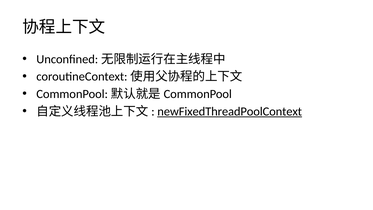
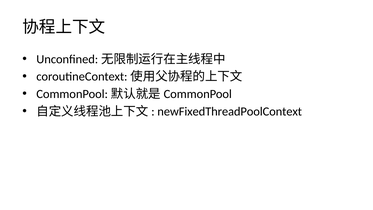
newFixedThreadPoolContext underline: present -> none (230, 111)
